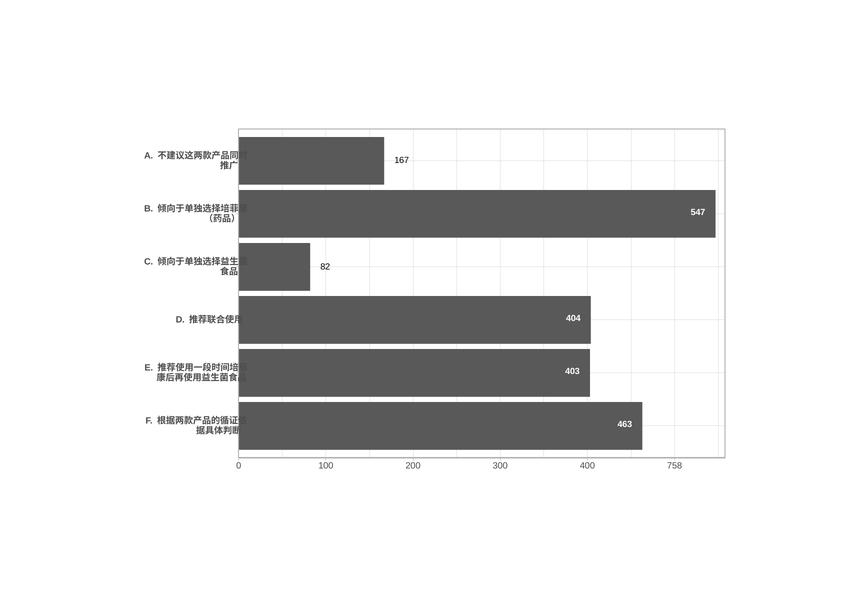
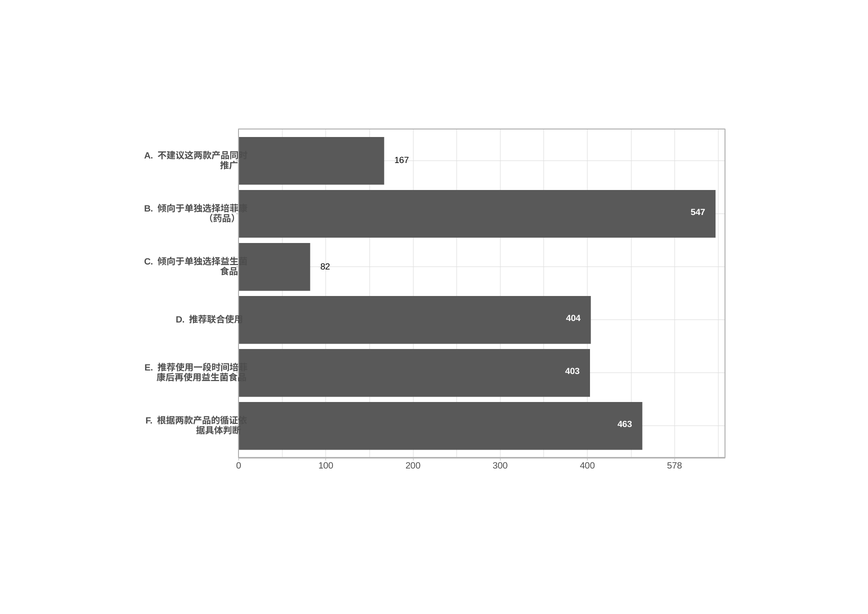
758: 758 -> 578 (675, 465)
